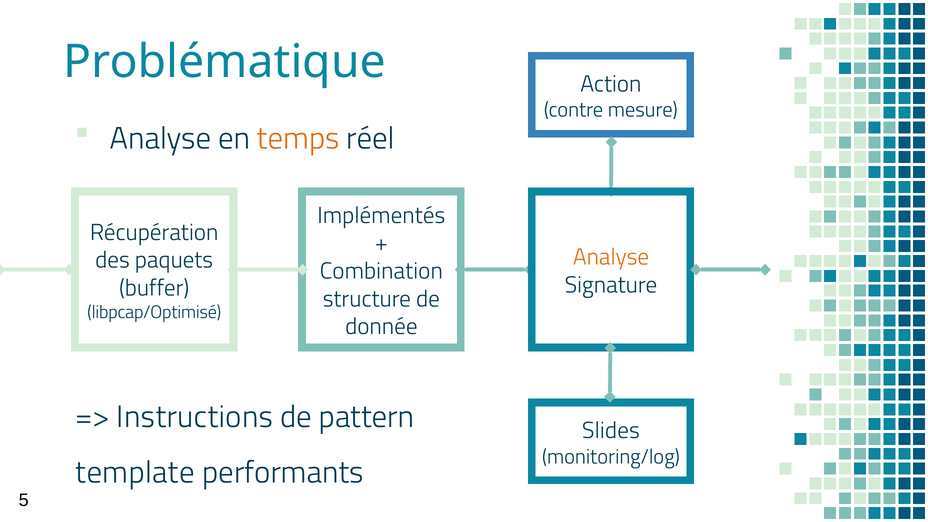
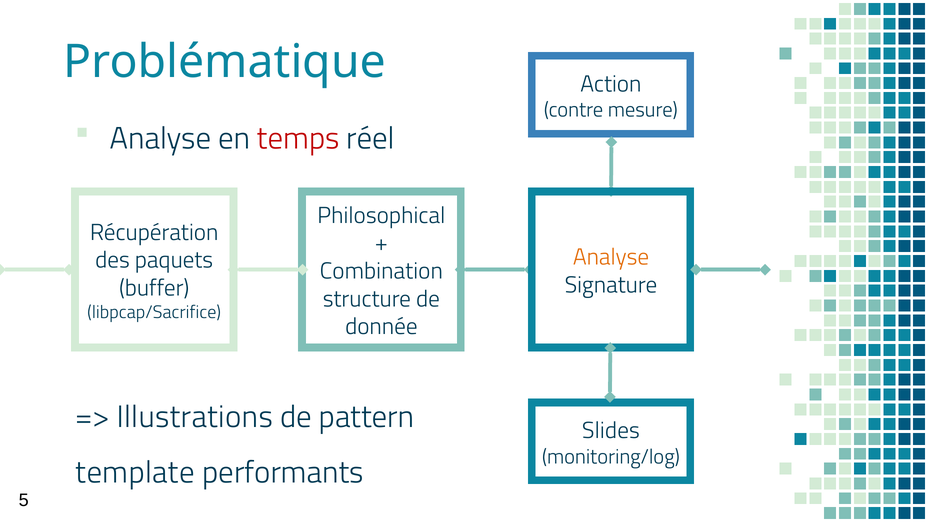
temps colour: orange -> red (298, 138)
Implémentés: Implémentés -> Philosophical (381, 215)
libpcap/Optimisé: libpcap/Optimisé -> libpcap/Sacrifice (154, 312)
Instructions: Instructions -> Illustrations (195, 417)
